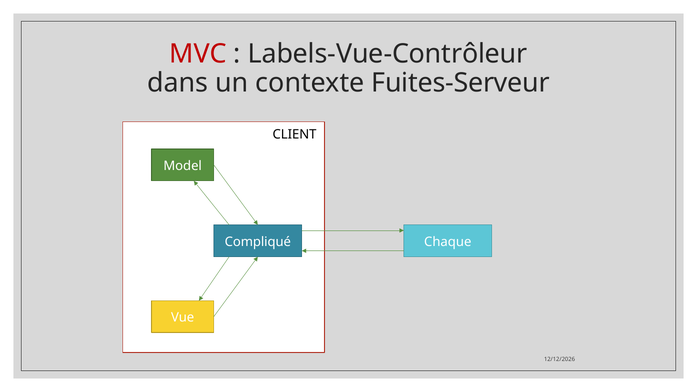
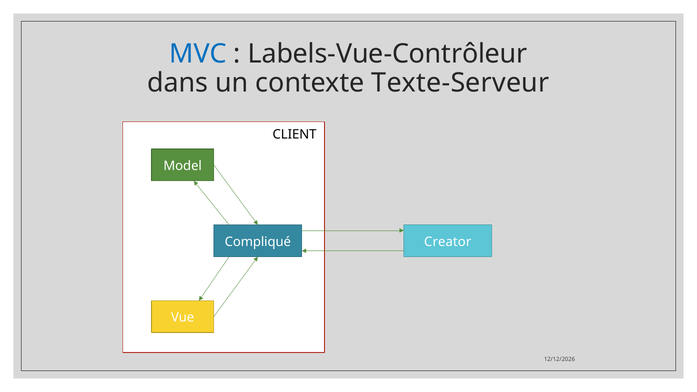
MVC colour: red -> blue (198, 54)
Fuites-Serveur: Fuites-Serveur -> Texte-Serveur (460, 83)
Chaque: Chaque -> Creator (448, 242)
